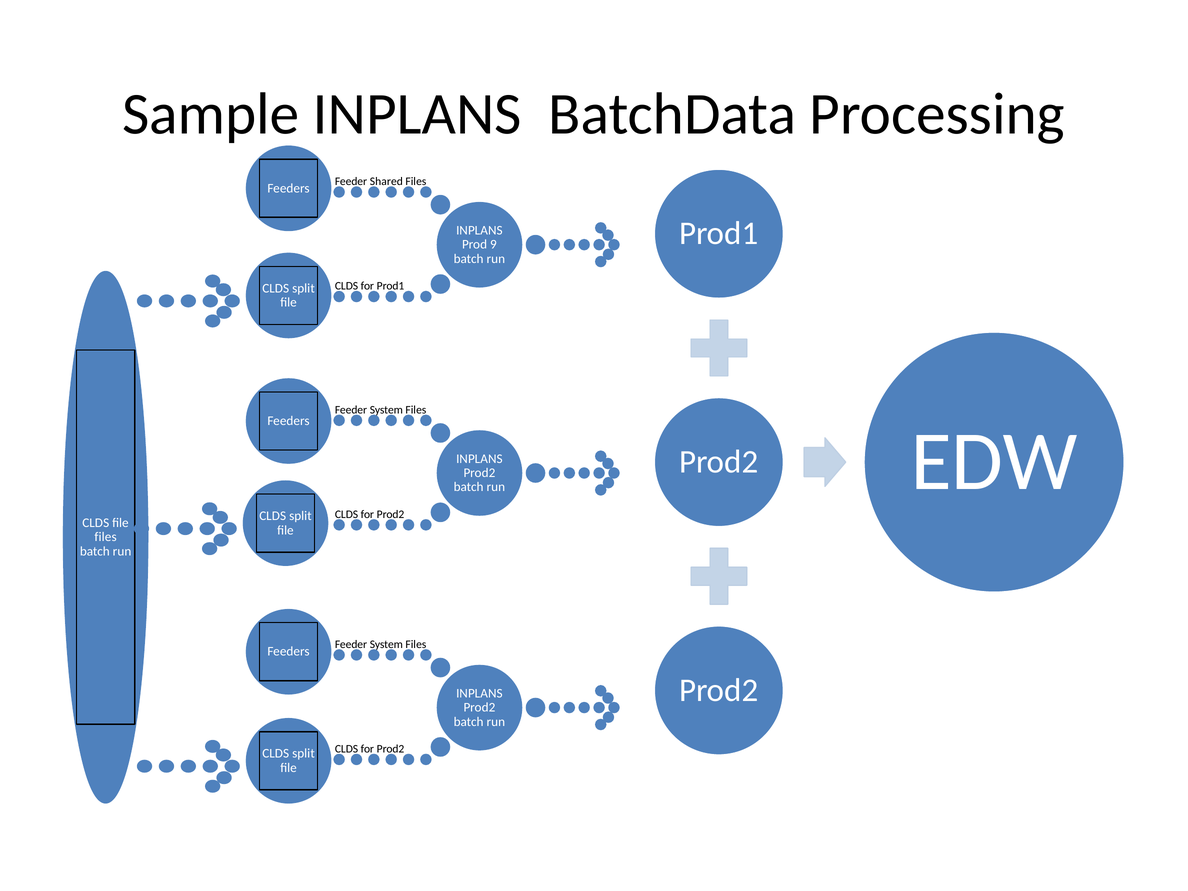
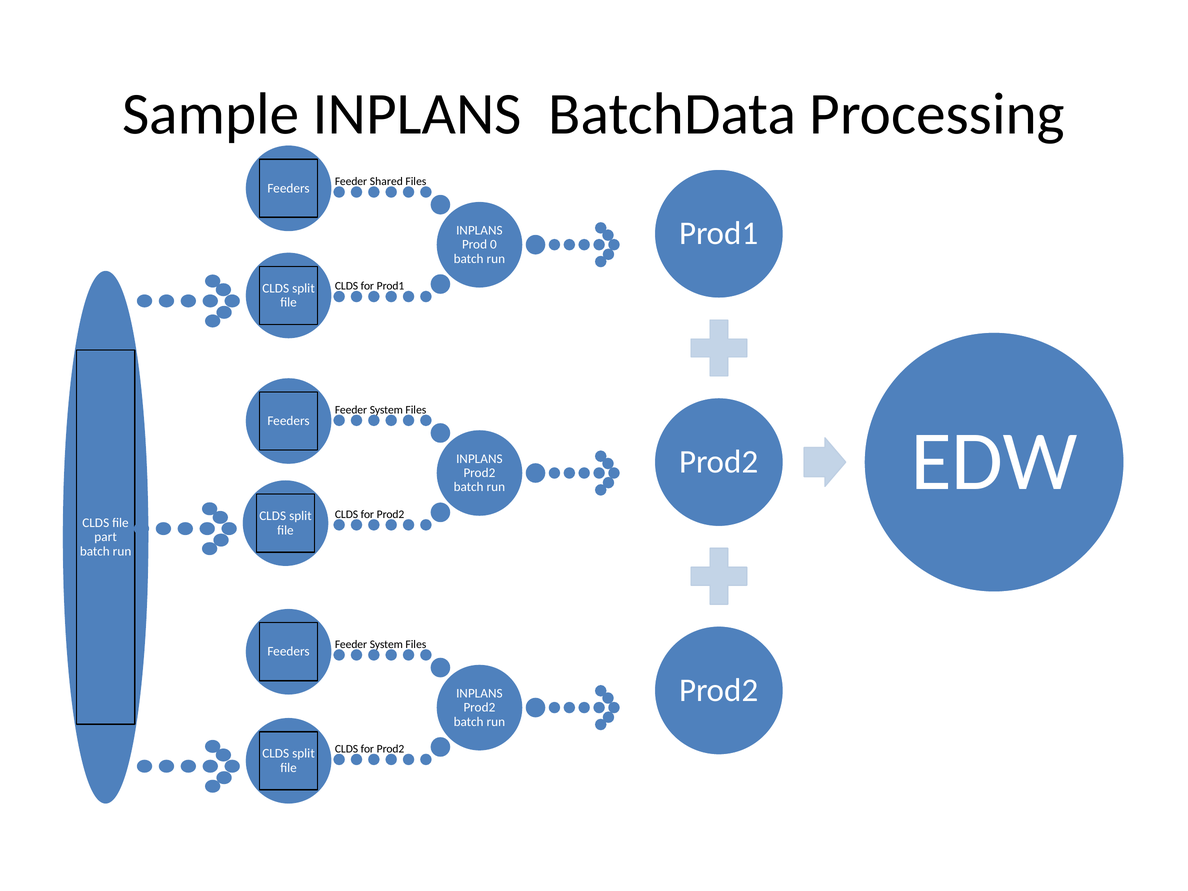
9: 9 -> 0 (493, 245)
files: files -> part (106, 537)
